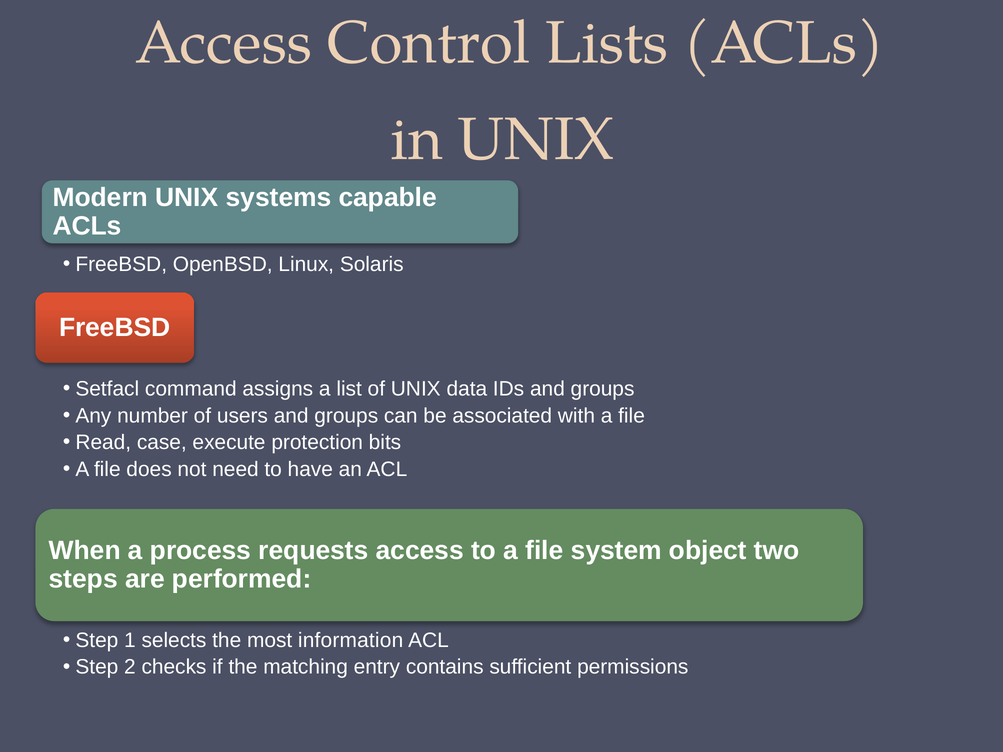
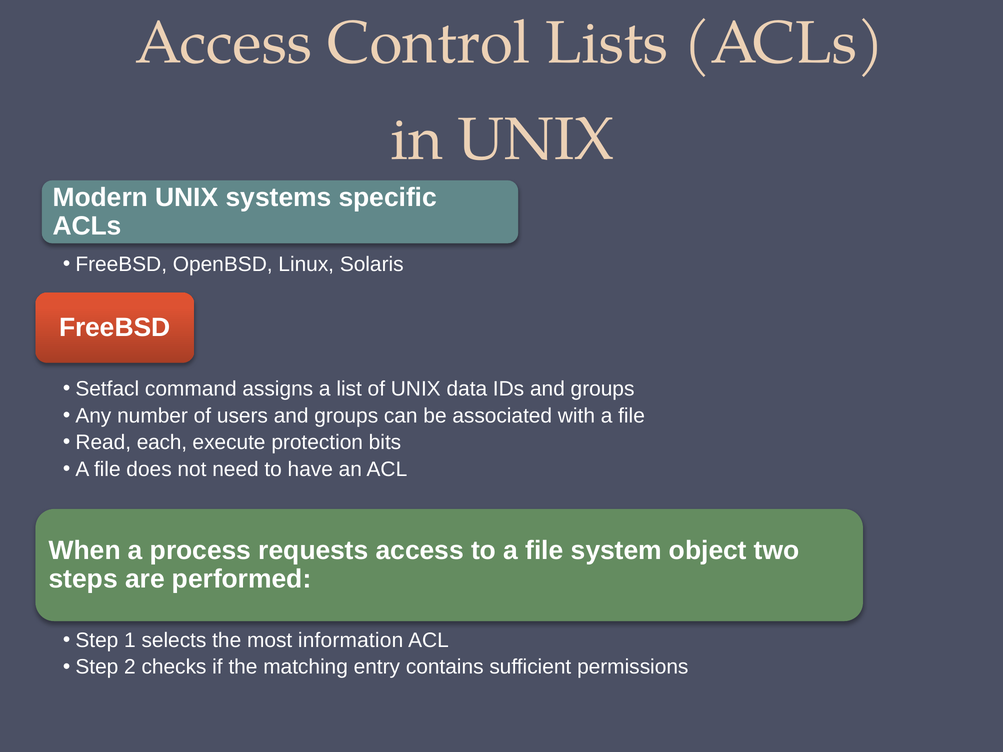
capable: capable -> specific (388, 197)
case: case -> each (162, 443)
